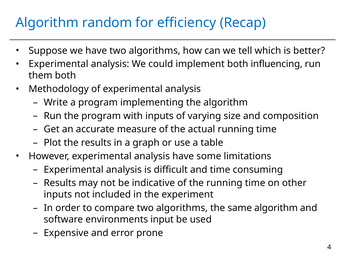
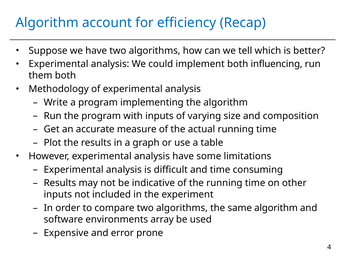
random: random -> account (107, 23)
input: input -> array (162, 219)
